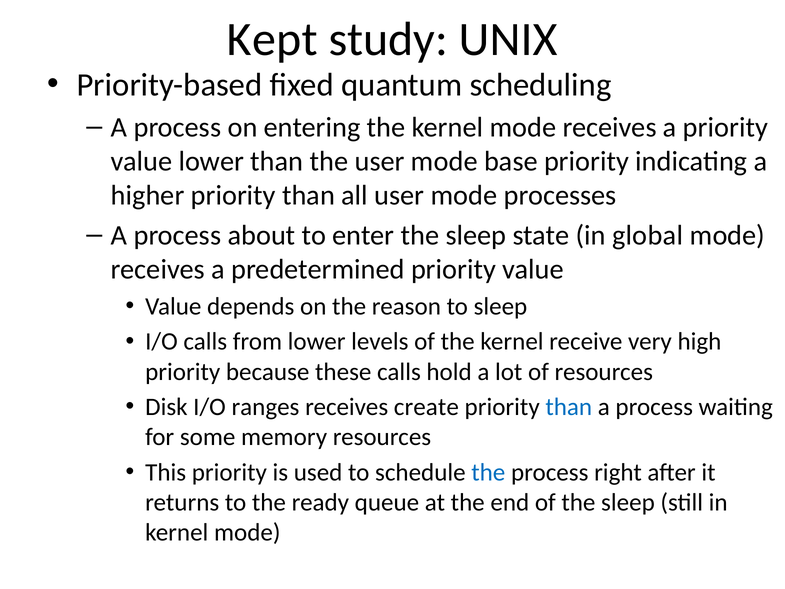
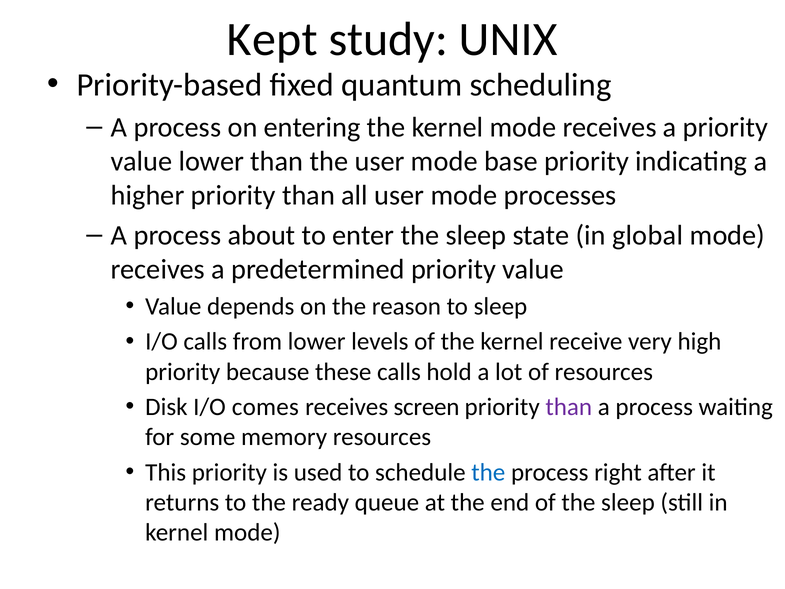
ranges: ranges -> comes (265, 407)
create: create -> screen (427, 407)
than colour: blue -> purple (569, 407)
